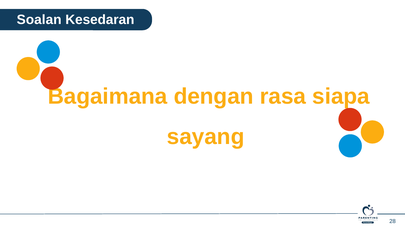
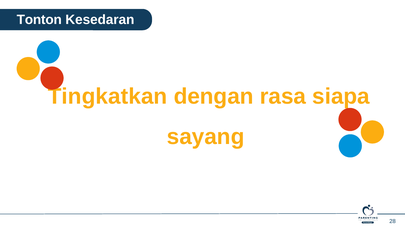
Soalan: Soalan -> Tonton (39, 20)
Bagaimana: Bagaimana -> Tingkatkan (108, 96)
